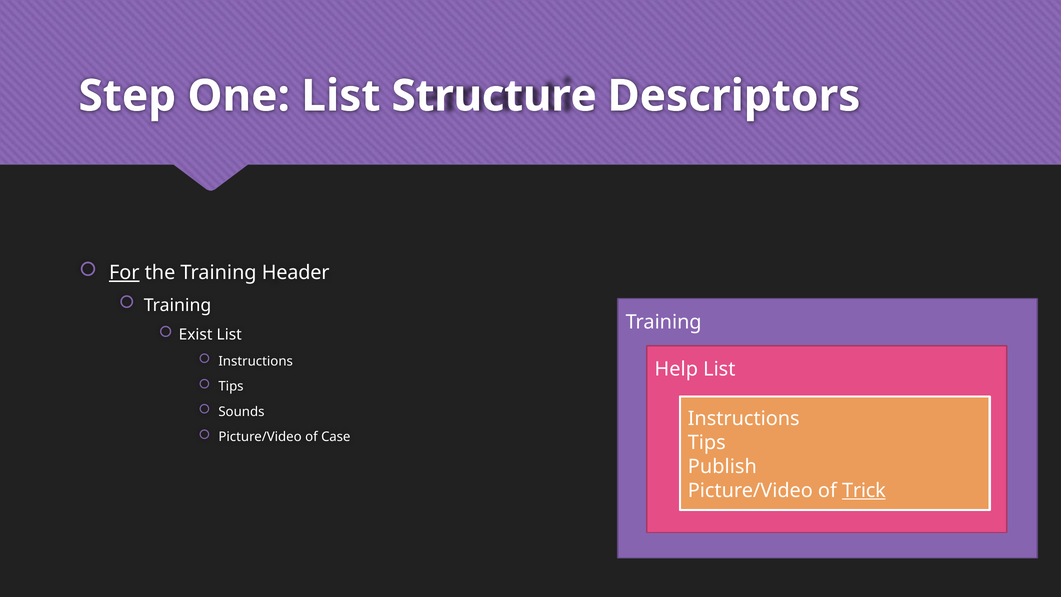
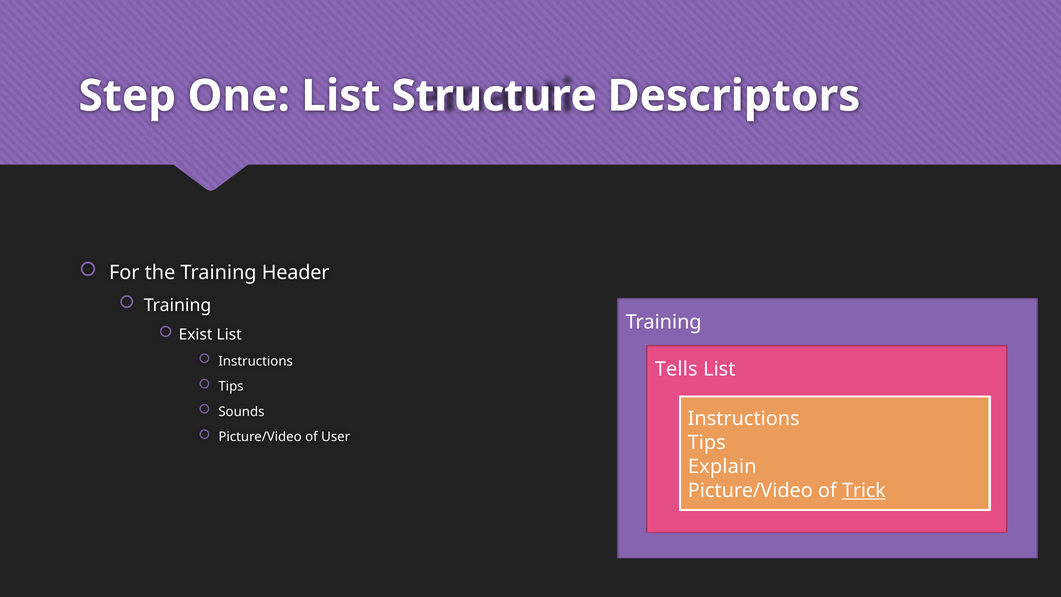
For underline: present -> none (124, 273)
Help: Help -> Tells (676, 369)
Case: Case -> User (336, 437)
Publish: Publish -> Explain (722, 466)
